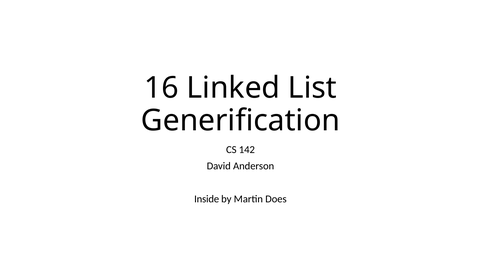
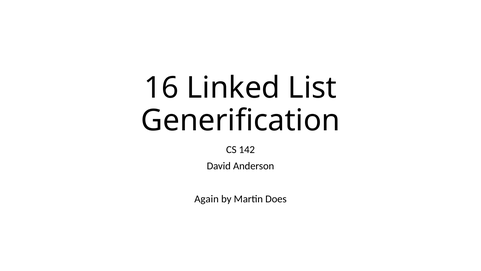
Inside: Inside -> Again (207, 199)
